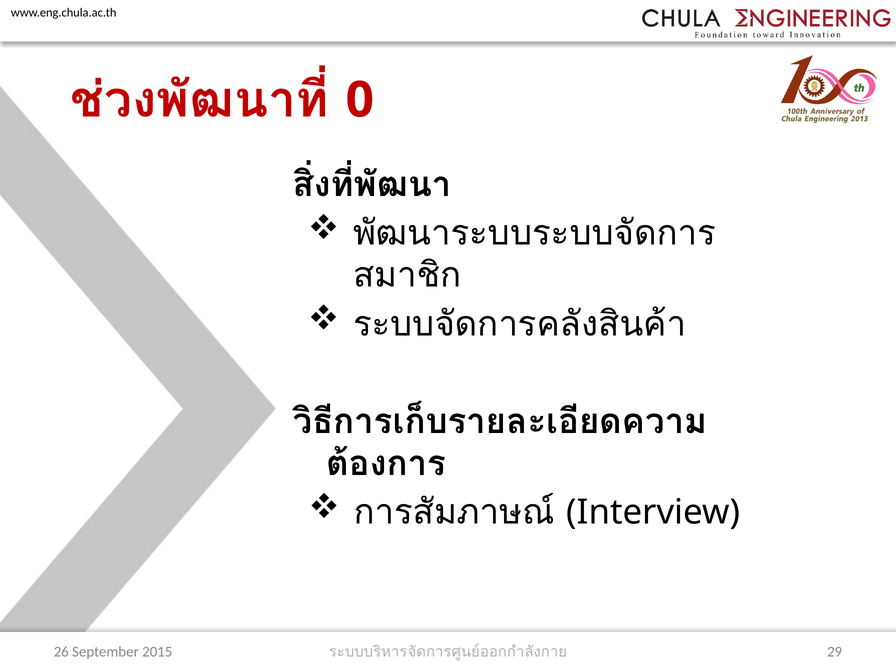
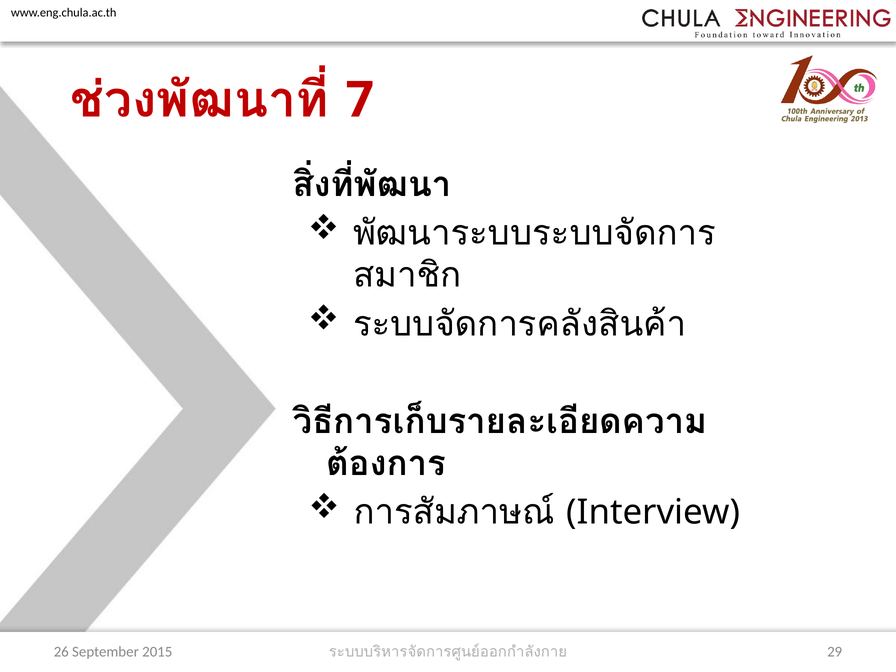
0: 0 -> 7 (360, 100)
